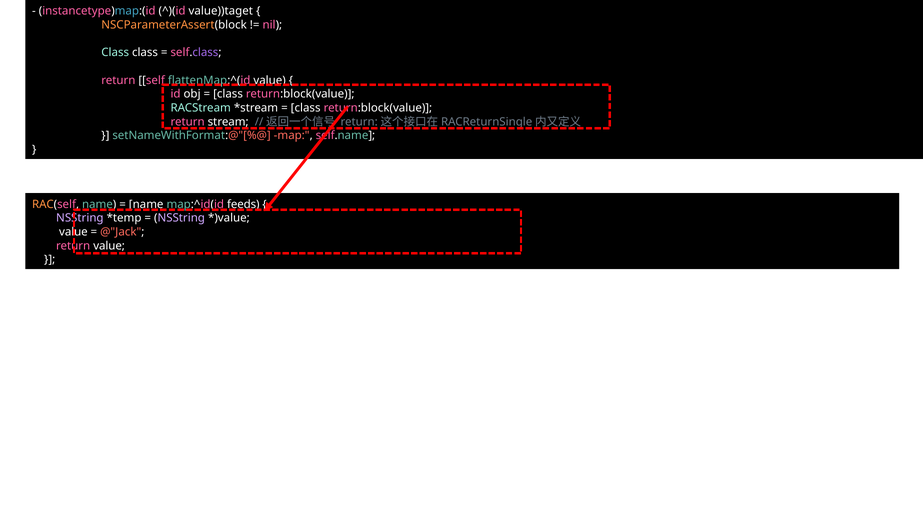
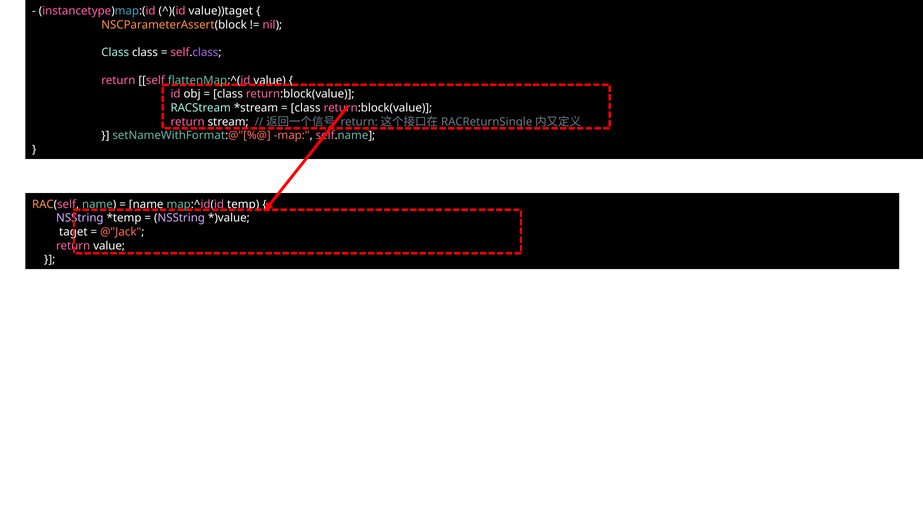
feeds: feeds -> temp (243, 204)
value: value -> taget (73, 232)
